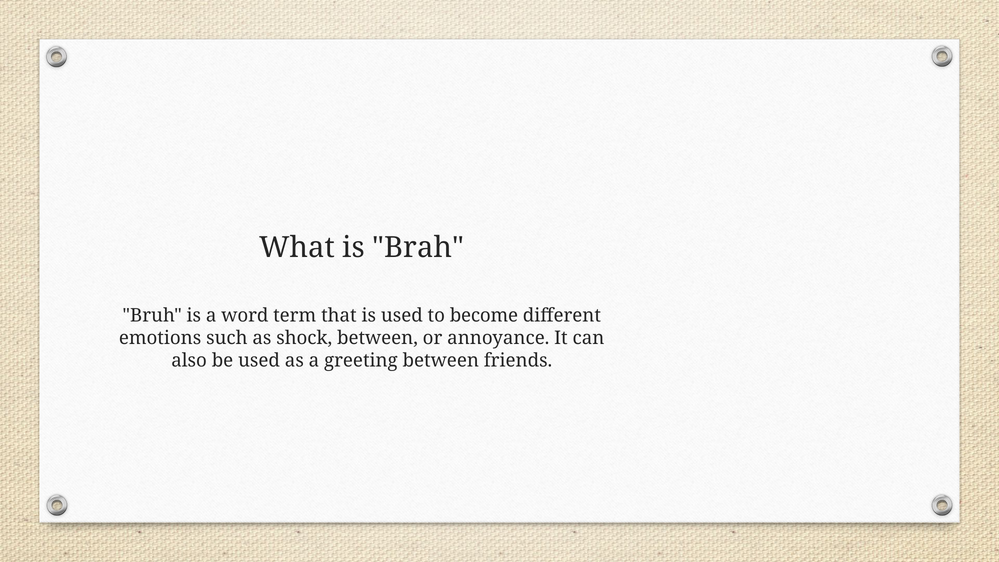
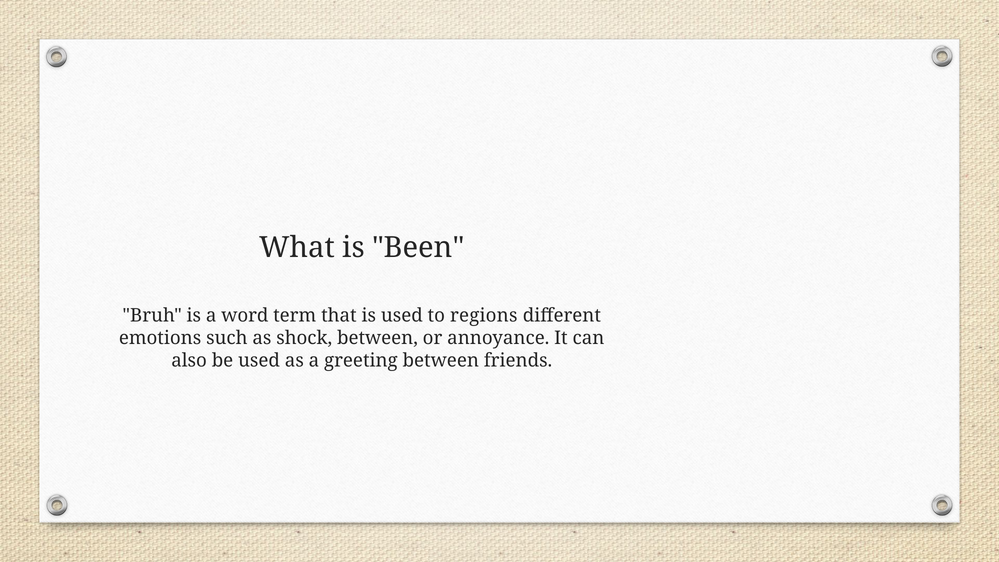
Brah: Brah -> Been (418, 248)
become: become -> regions (484, 316)
